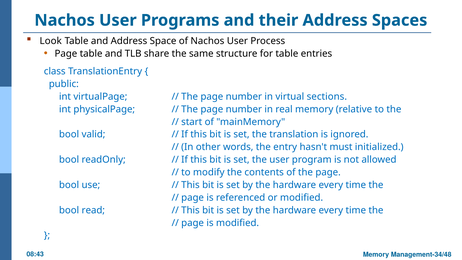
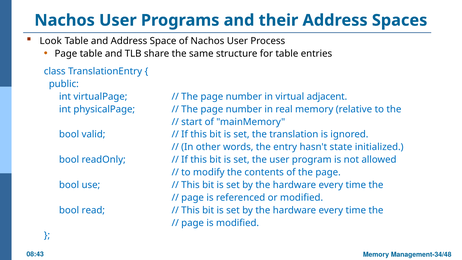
sections: sections -> adjacent (327, 97)
must: must -> state (341, 147)
